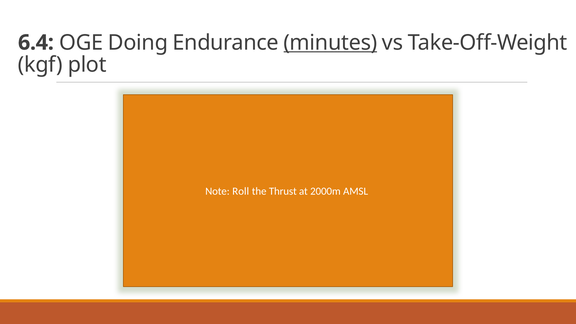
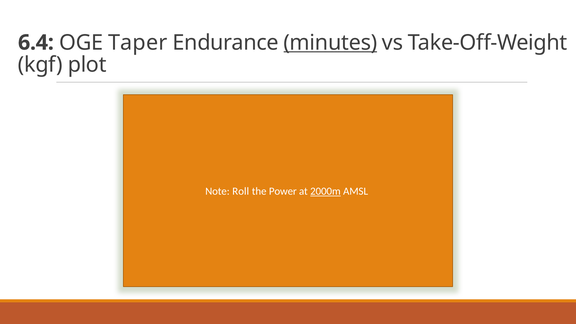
Doing: Doing -> Taper (138, 43)
Thrust: Thrust -> Power (283, 191)
2000m underline: none -> present (325, 191)
